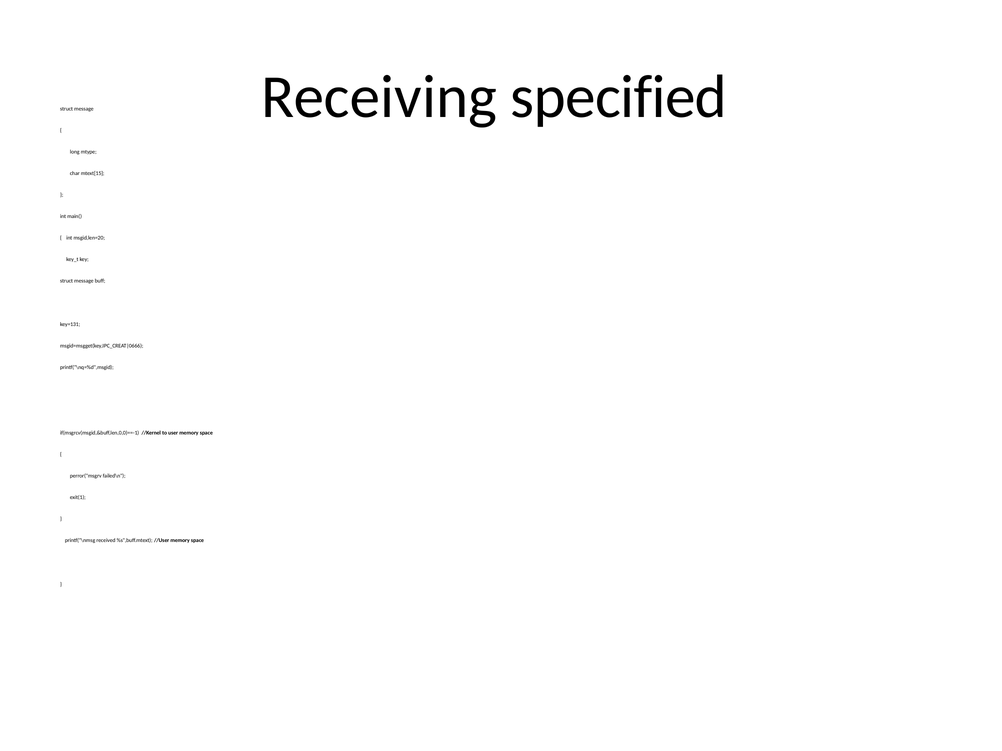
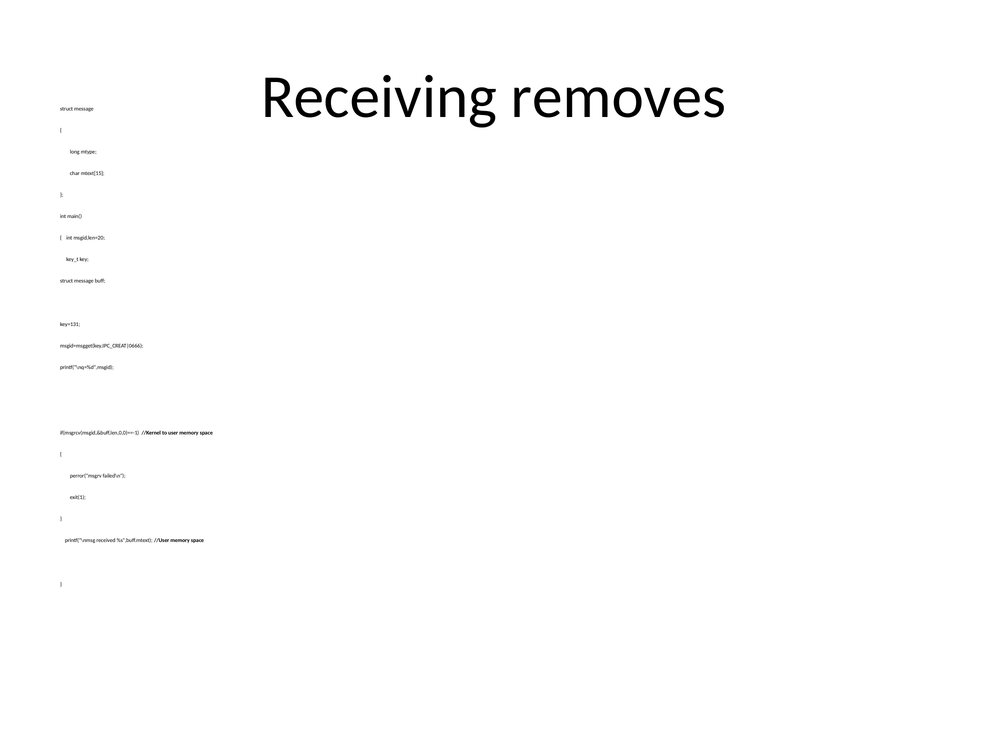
specified: specified -> removes (618, 97)
